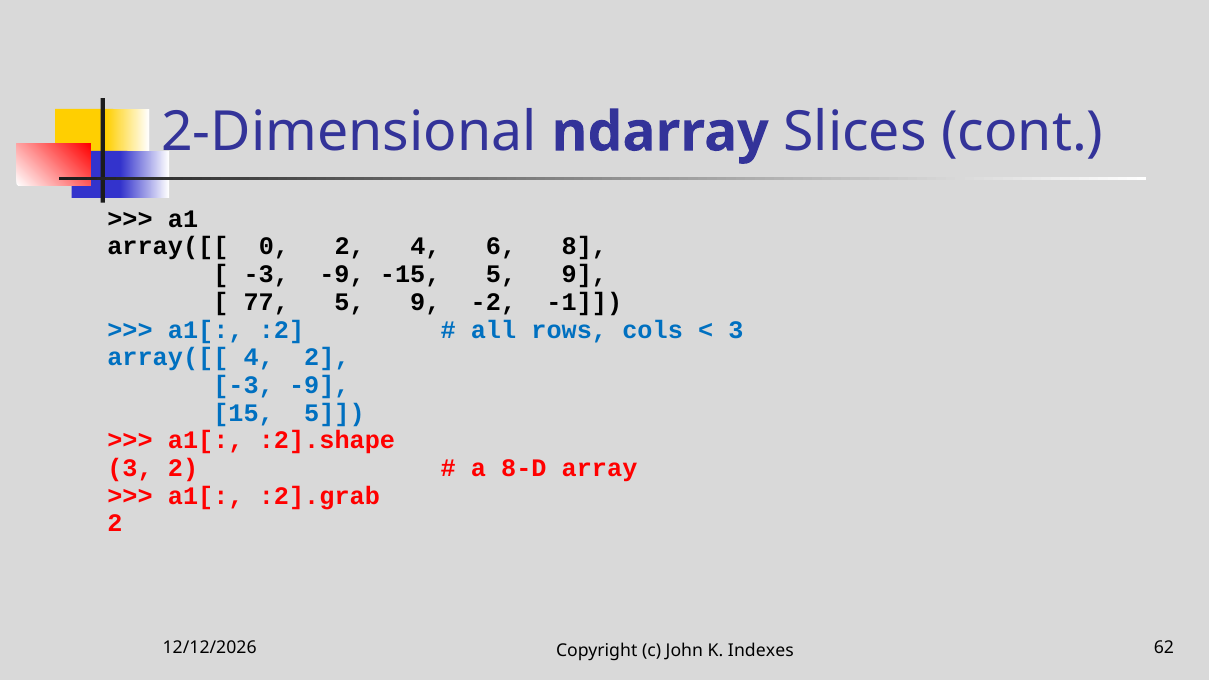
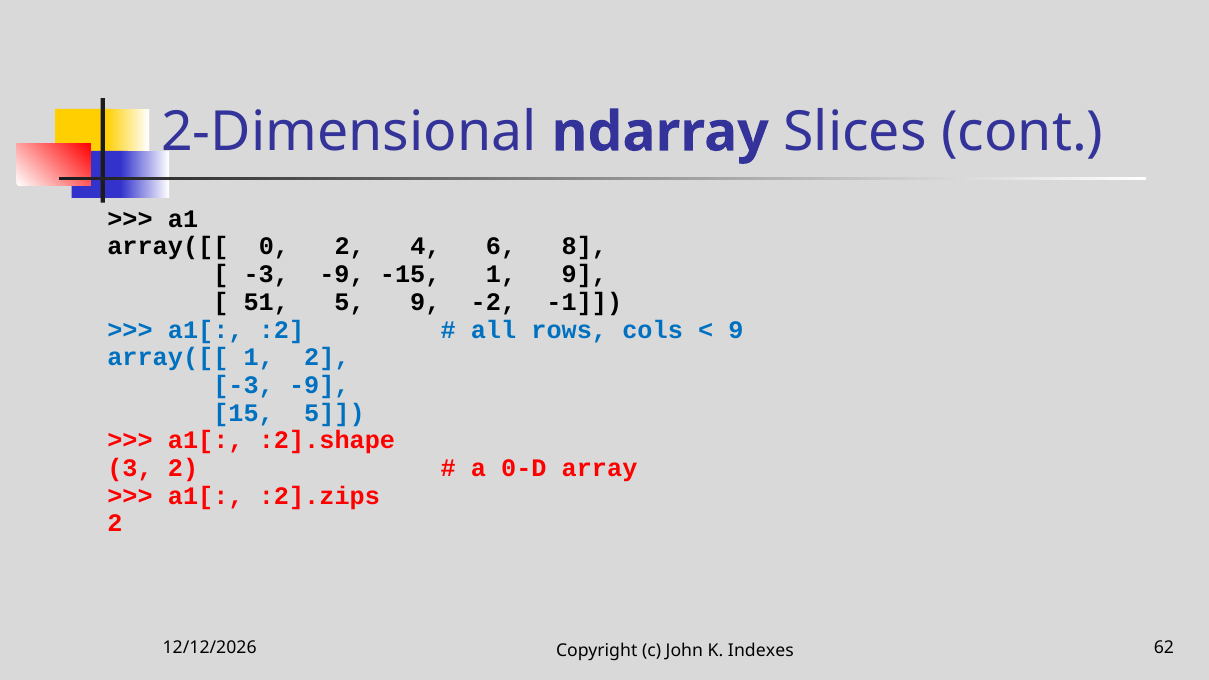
-15 5: 5 -> 1 (501, 274)
77: 77 -> 51 (266, 302)
3: 3 -> 9 (736, 330)
array([[ 4: 4 -> 1 (259, 357)
8-D: 8-D -> 0-D (524, 468)
:2].grab: :2].grab -> :2].zips (319, 496)
